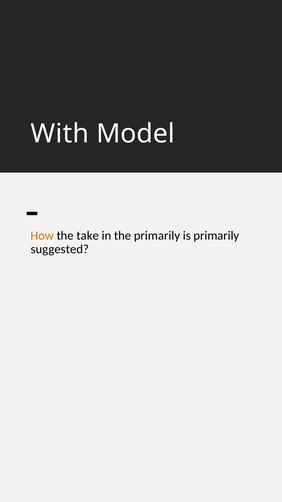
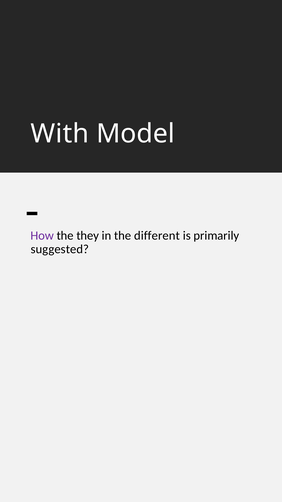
How colour: orange -> purple (42, 235)
take: take -> they (88, 235)
the primarily: primarily -> different (157, 235)
